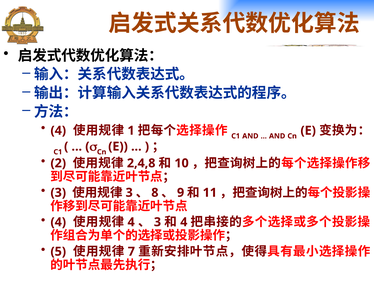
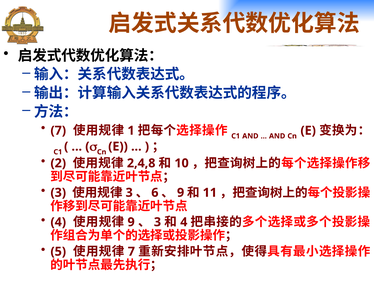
4: 4 -> 7 (58, 130)
8: 8 -> 6 (155, 192)
4: 4 -> 9 (131, 222)
